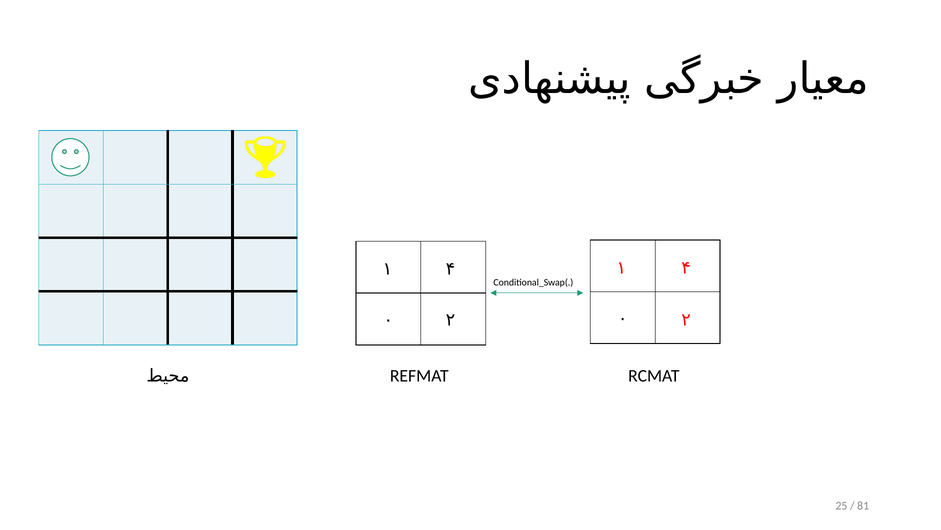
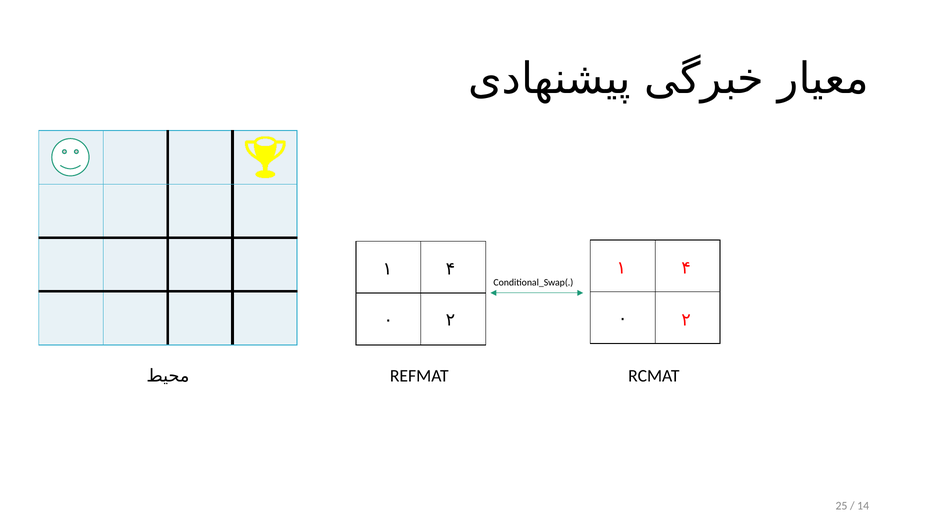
81: 81 -> 14 (863, 505)
